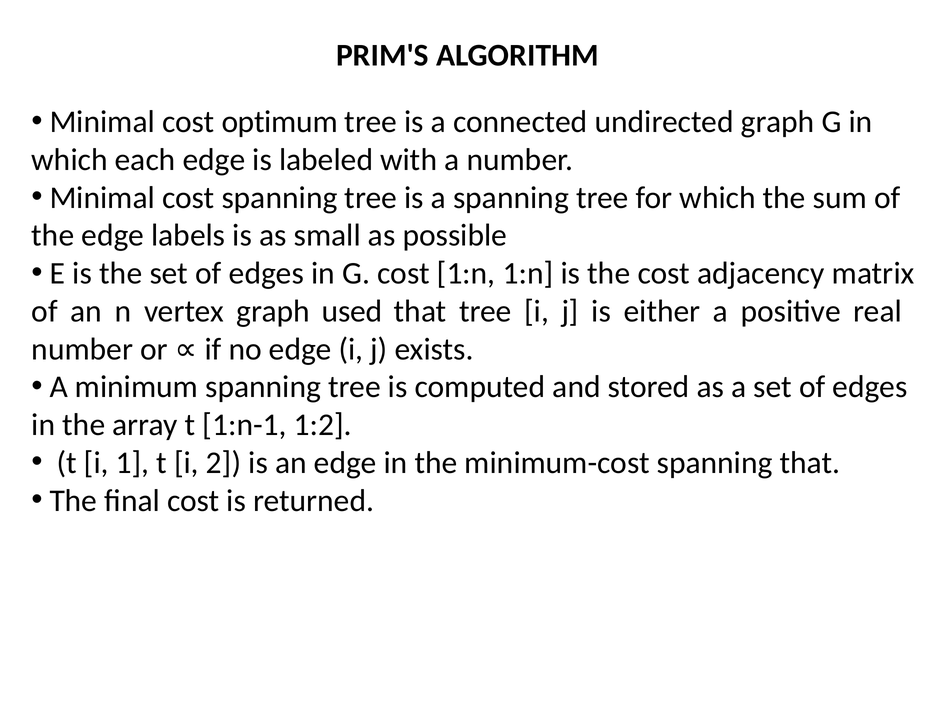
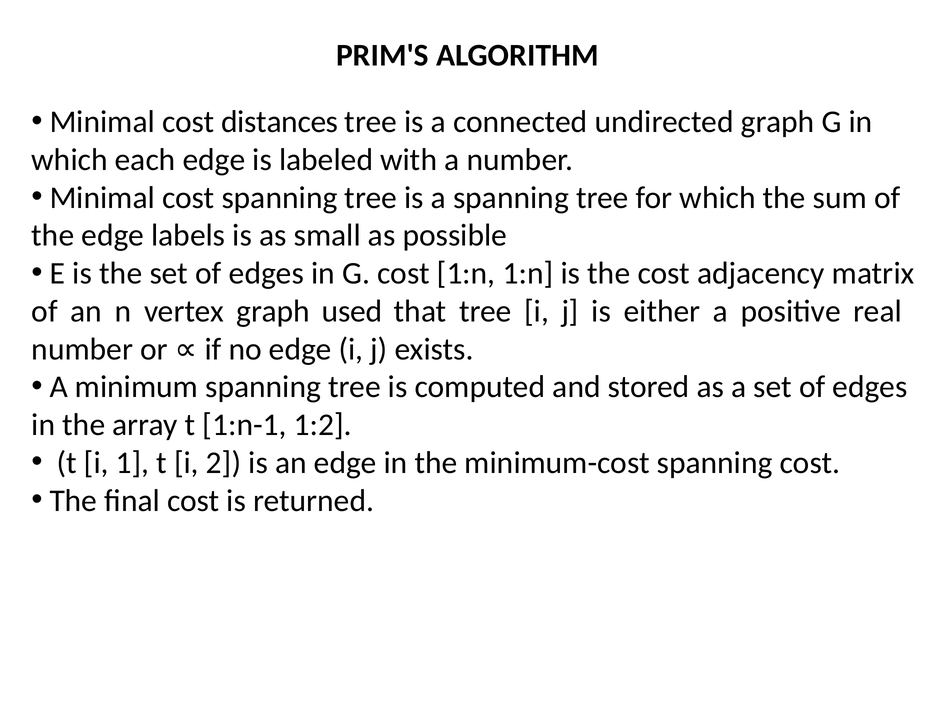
optimum: optimum -> distances (280, 122)
spanning that: that -> cost (810, 463)
